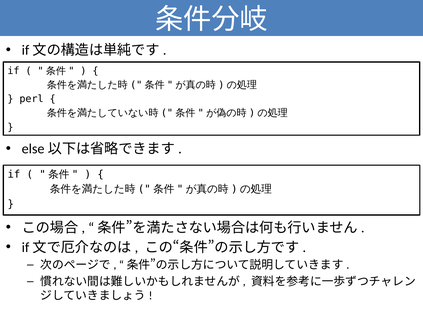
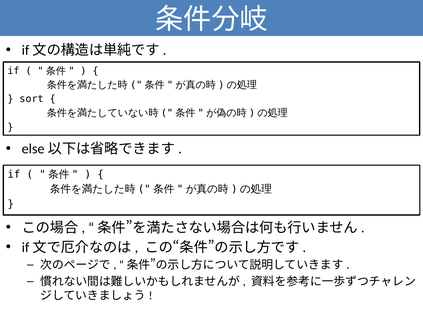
perl: perl -> sort (32, 99)
